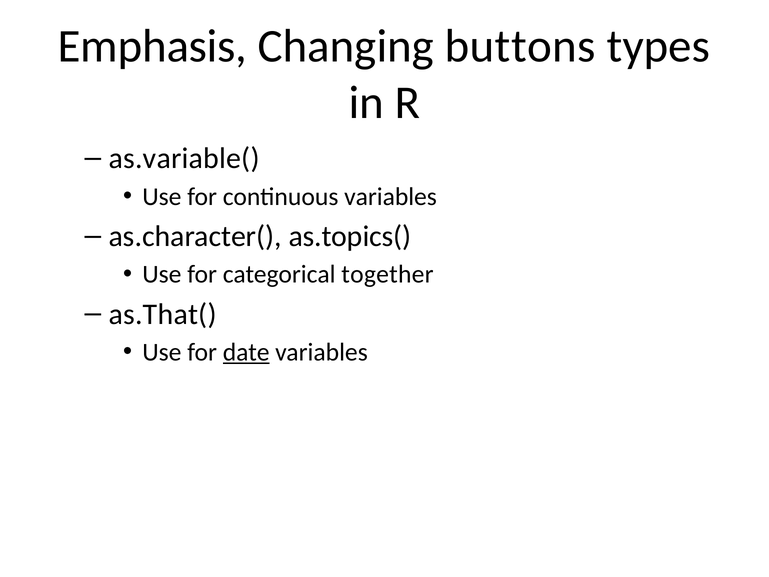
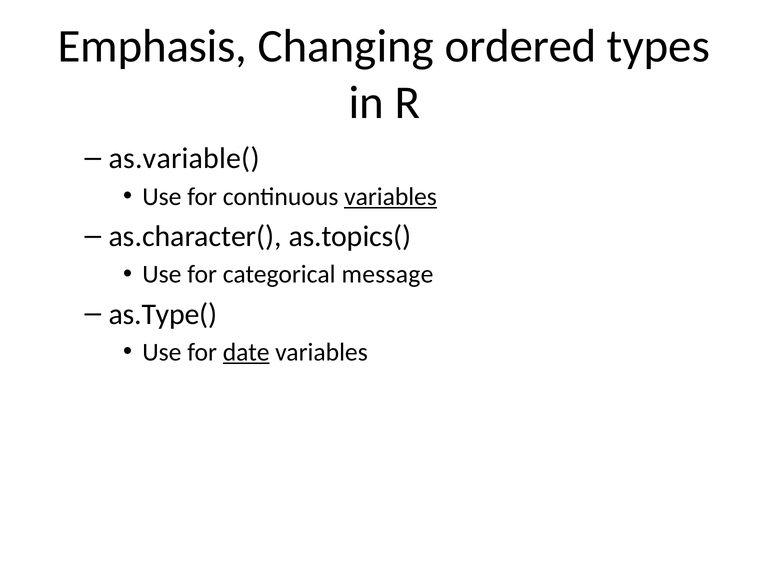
buttons: buttons -> ordered (521, 46)
variables underline: none -> present (391, 197)
together: together -> message (387, 274)
as.That(: as.That( -> as.Type( (163, 314)
